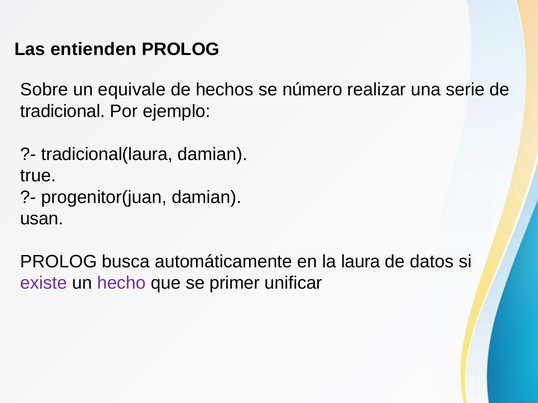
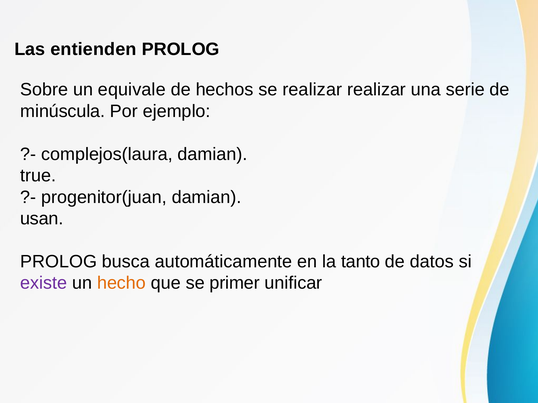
se número: número -> realizar (312, 90)
tradicional: tradicional -> minúscula (63, 111)
tradicional(laura: tradicional(laura -> complejos(laura (107, 154)
laura: laura -> tanto (361, 262)
hecho colour: purple -> orange (121, 283)
